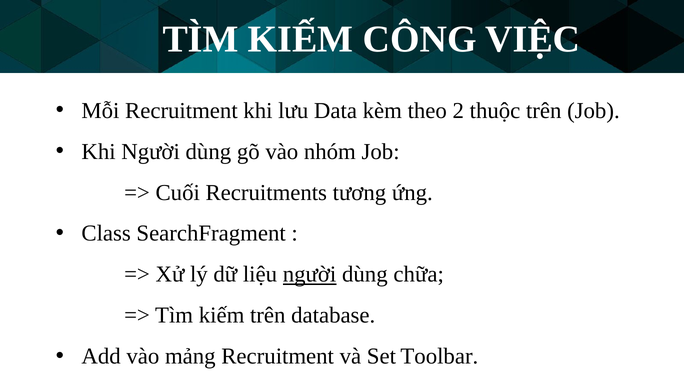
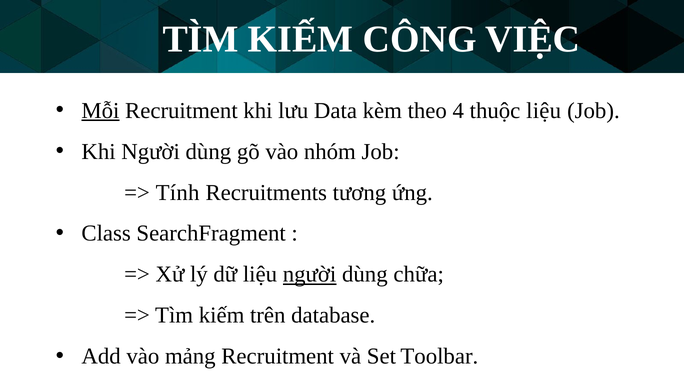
Mỗi underline: none -> present (100, 111)
2: 2 -> 4 (458, 111)
thuộc trên: trên -> liệu (544, 111)
Cuối: Cuối -> Tính (178, 193)
